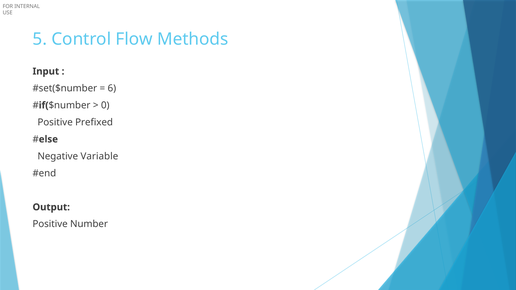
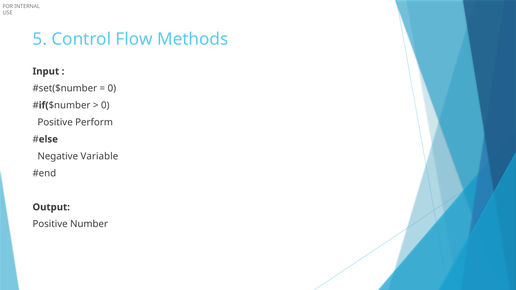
6: 6 -> 0 (112, 88)
Prefixed: Prefixed -> Perform (94, 122)
